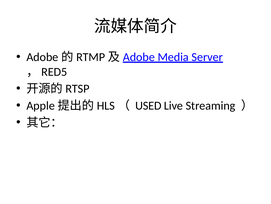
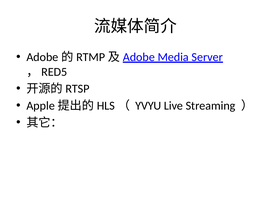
USED: USED -> YVYU (148, 105)
